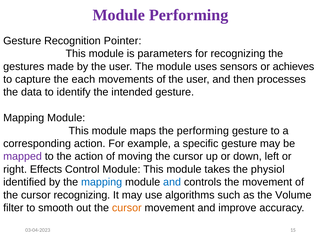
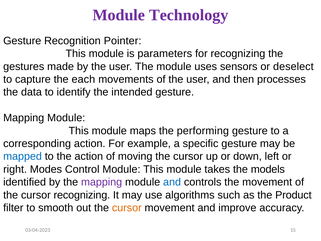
Module Performing: Performing -> Technology (189, 15)
achieves: achieves -> deselect (293, 66)
mapped colour: purple -> blue (23, 156)
Effects: Effects -> Modes (46, 169)
physiol: physiol -> models (268, 169)
mapping colour: blue -> purple (102, 182)
Volume: Volume -> Product (293, 195)
